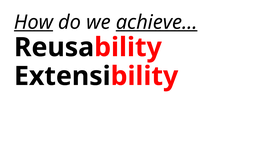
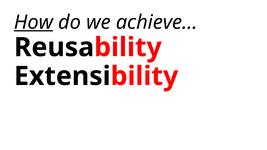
achieve… underline: present -> none (157, 22)
